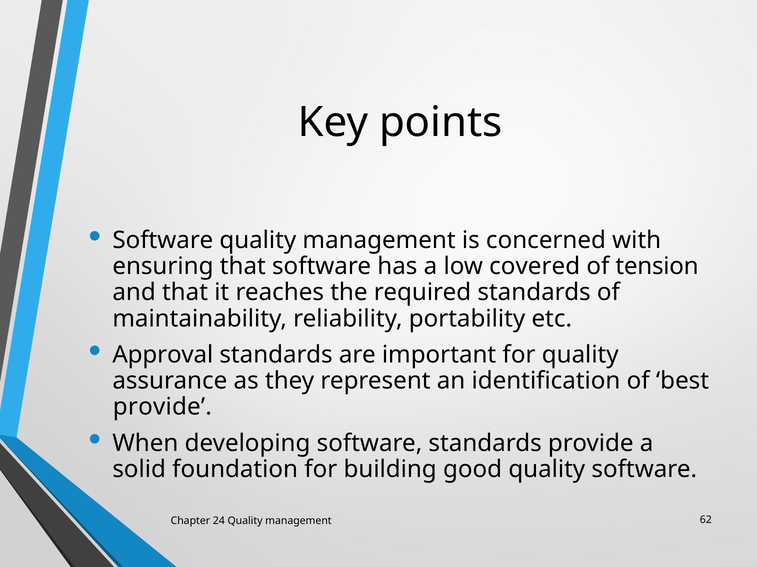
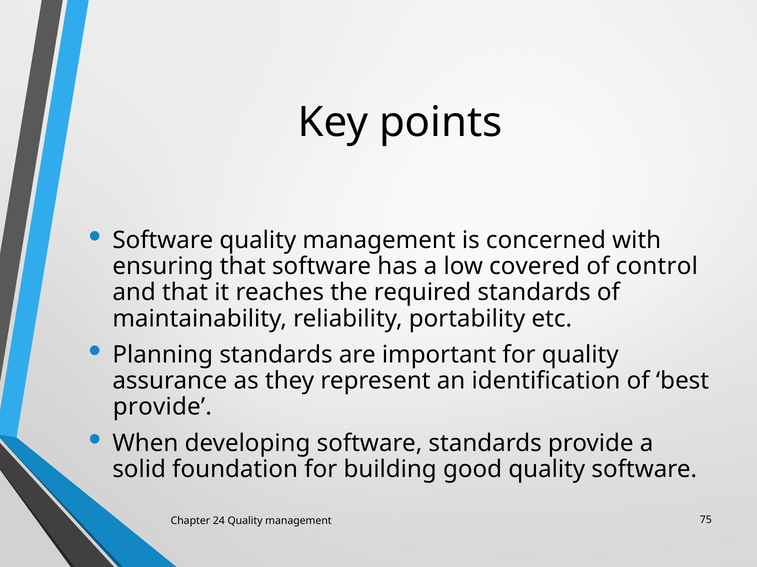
tension: tension -> control (657, 267)
Approval: Approval -> Planning (163, 355)
62: 62 -> 75 (706, 521)
